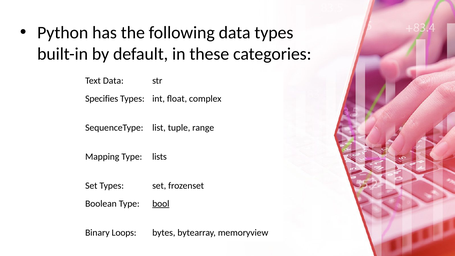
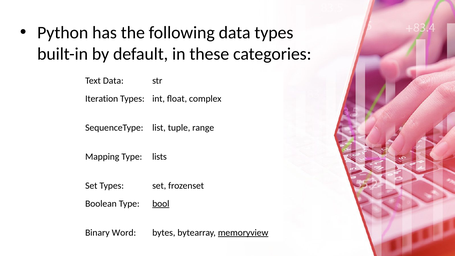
Specifies: Specifies -> Iteration (102, 99)
Loops: Loops -> Word (124, 233)
memoryview underline: none -> present (243, 233)
